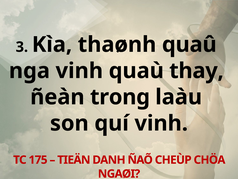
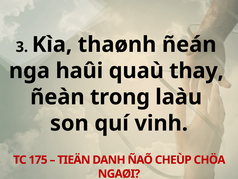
quaû: quaû -> ñeán (189, 44)
nga vinh: vinh -> haûi (79, 71)
